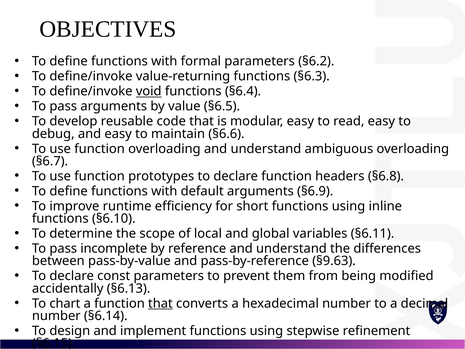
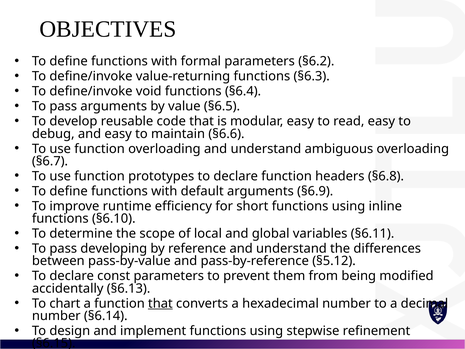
void underline: present -> none (149, 91)
incomplete: incomplete -> developing (114, 248)
§9.63: §9.63 -> §5.12 (334, 261)
